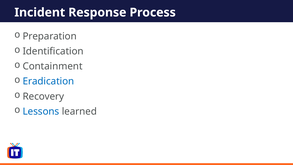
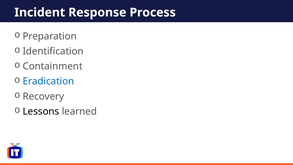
Lessons colour: blue -> black (41, 111)
